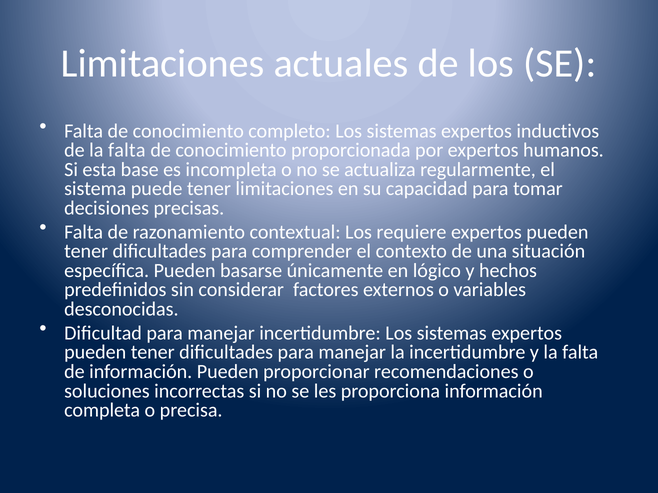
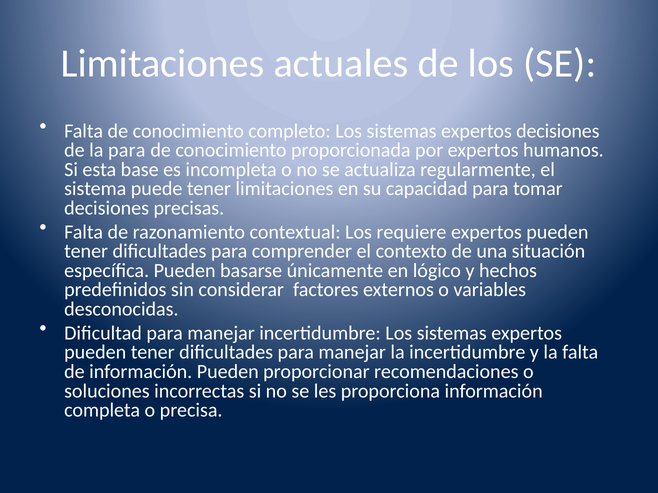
expertos inductivos: inductivos -> decisiones (558, 131)
de la falta: falta -> para (127, 150)
